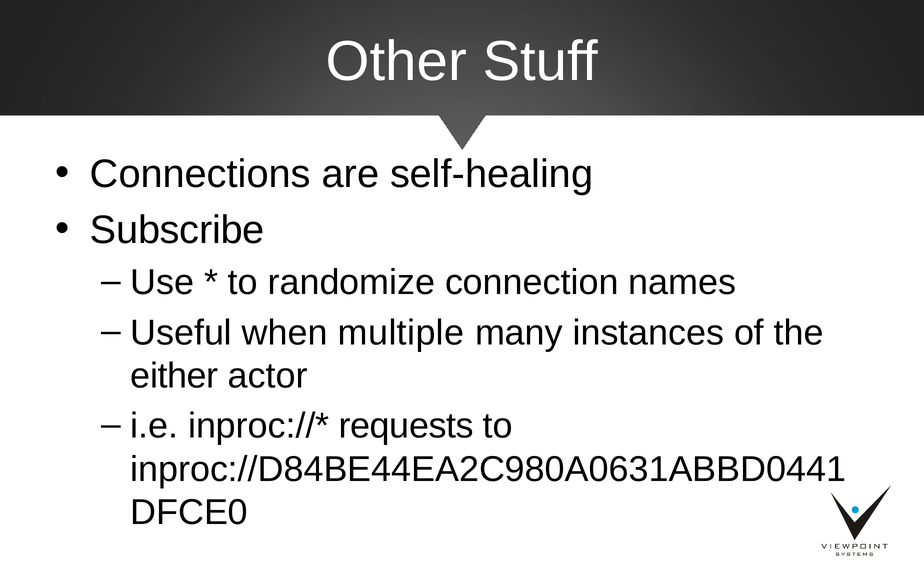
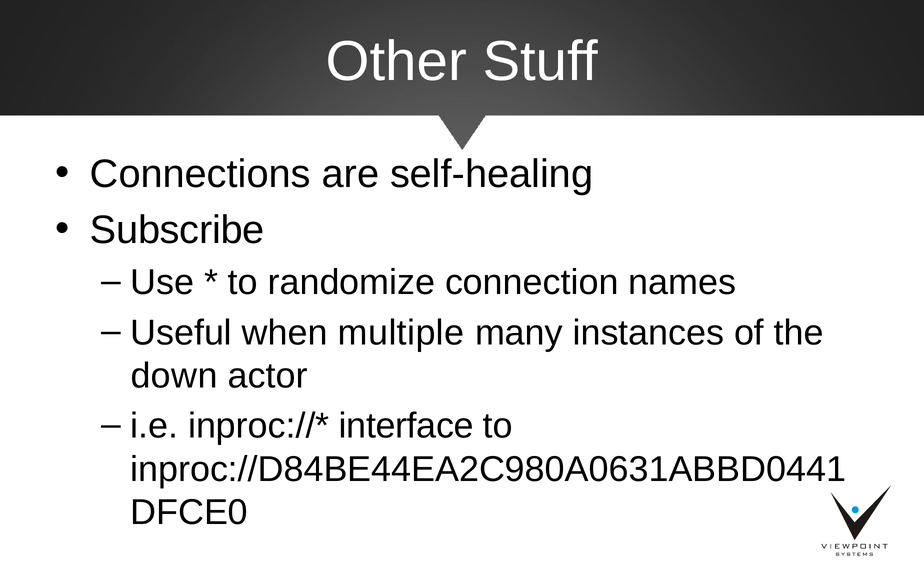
either: either -> down (174, 376)
requests: requests -> interface (406, 426)
